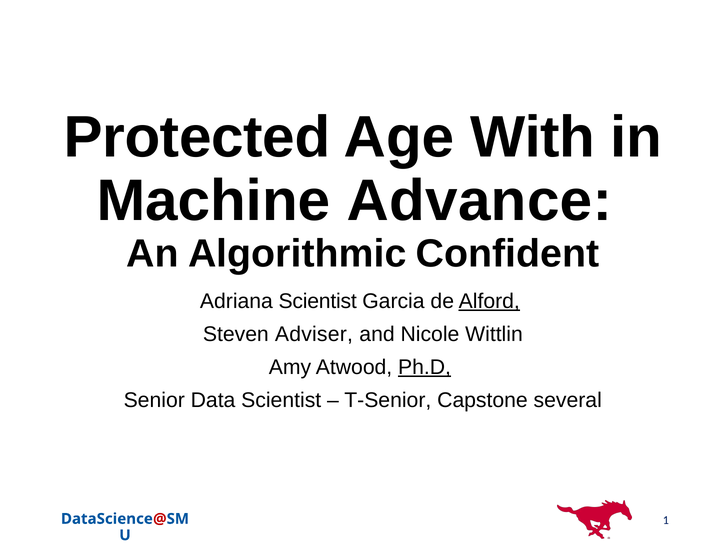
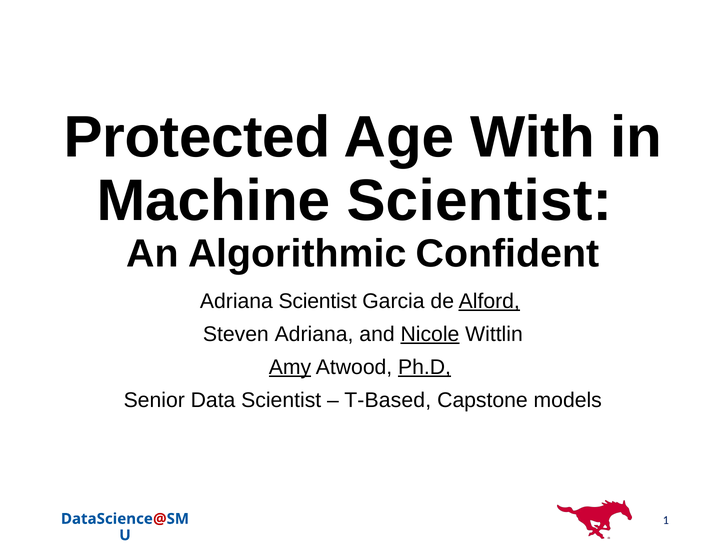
Machine Advance: Advance -> Scientist (479, 201)
Steven Adviser: Adviser -> Adriana (314, 334)
Nicole underline: none -> present (430, 334)
Amy underline: none -> present (290, 367)
T-Senior: T-Senior -> T-Based (388, 400)
several: several -> models (568, 400)
